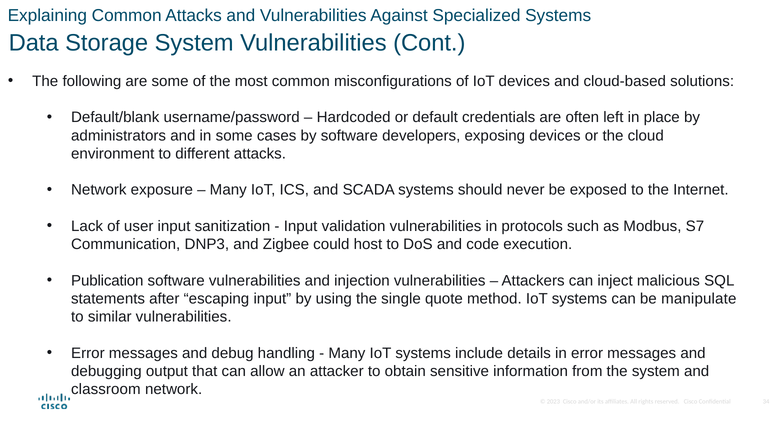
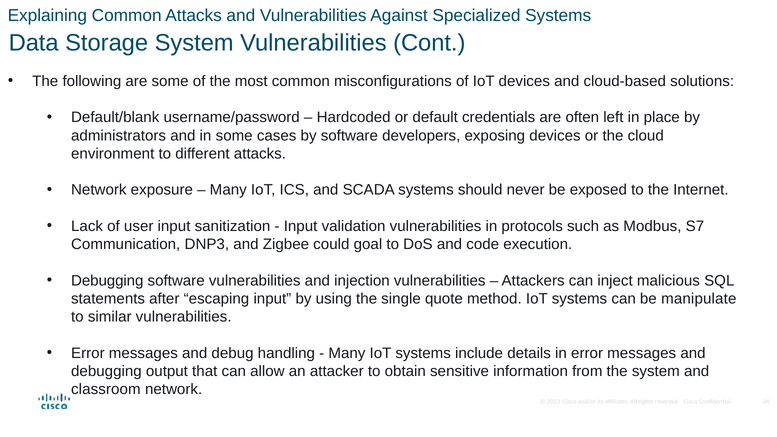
host: host -> goal (368, 244)
Publication: Publication -> Debugging (107, 281)
